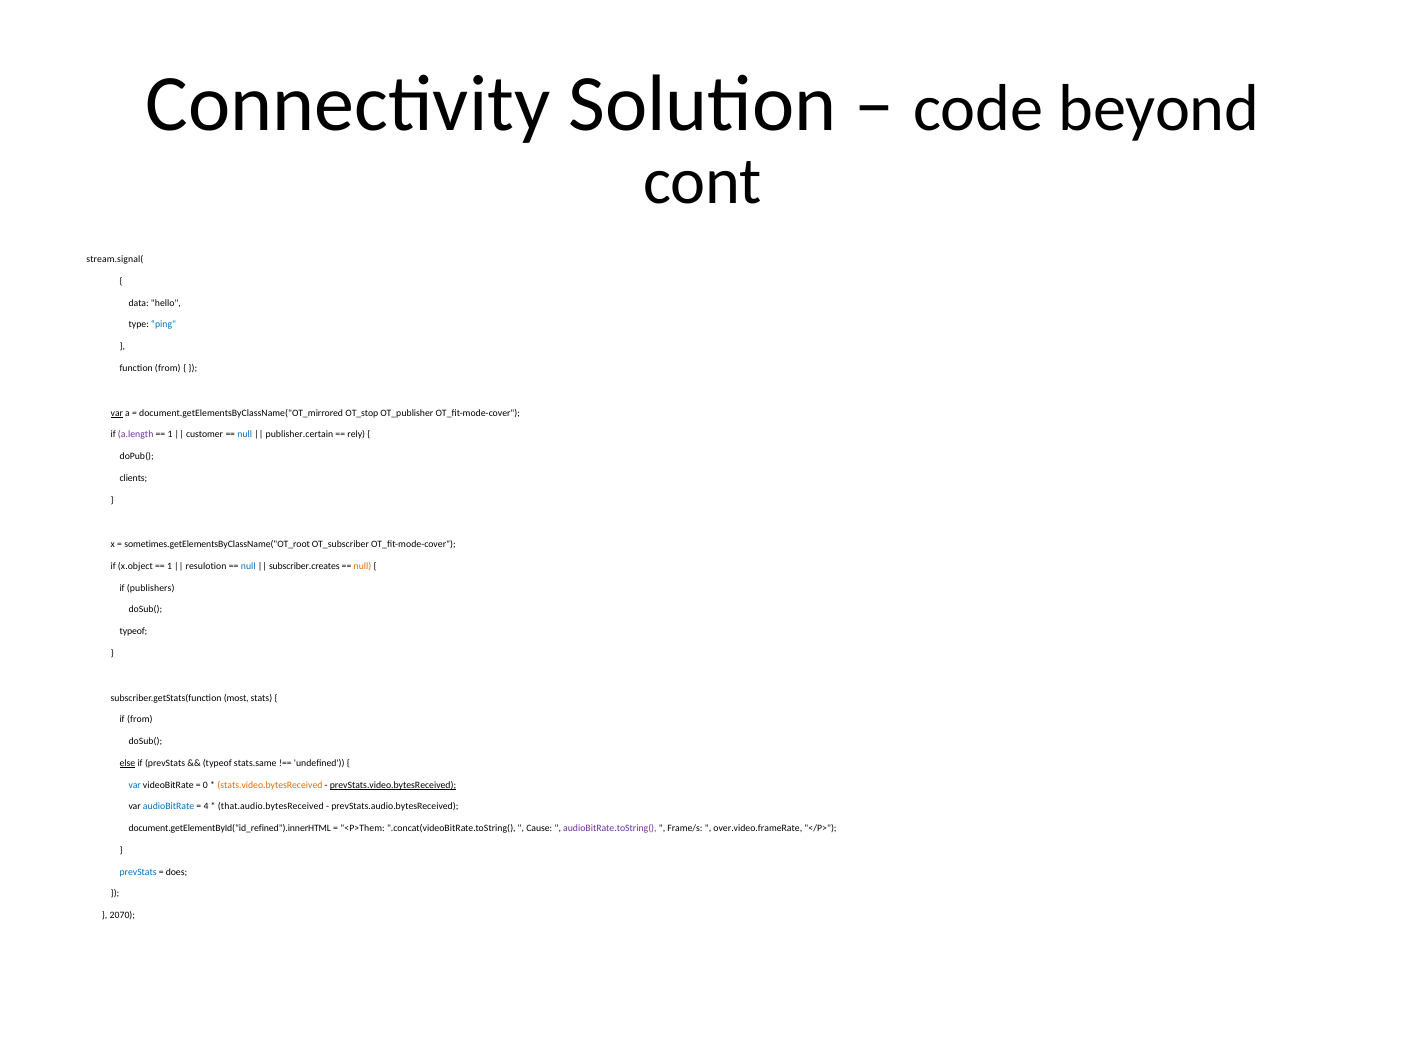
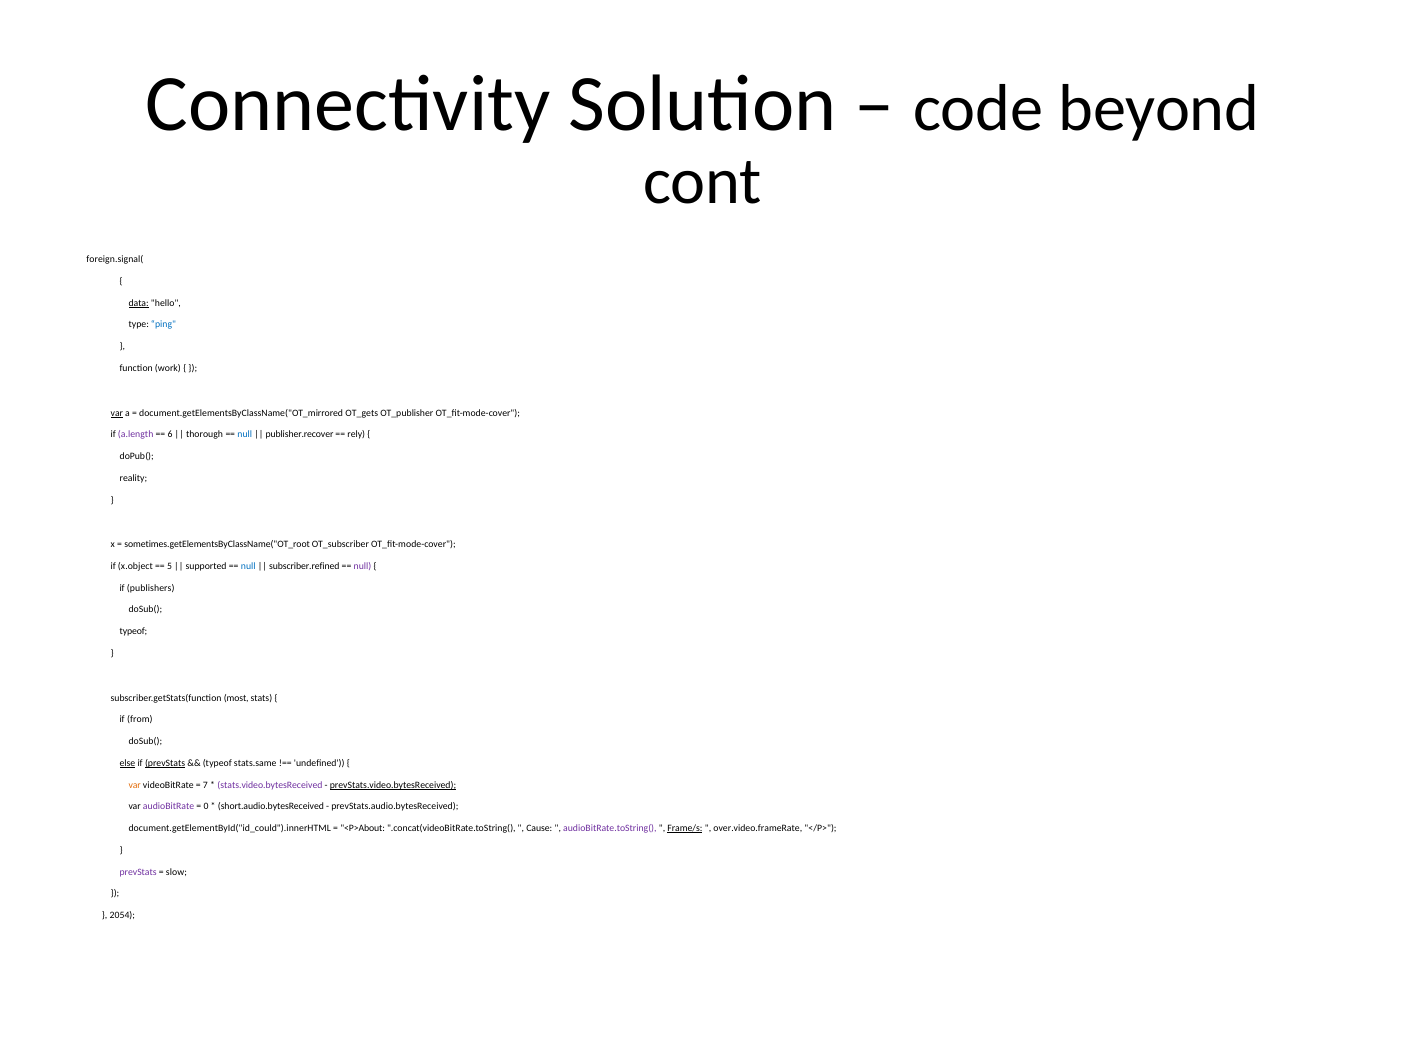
stream.signal(: stream.signal( -> foreign.signal( (115, 259)
data underline: none -> present (139, 303)
function from: from -> work (168, 368)
OT_stop: OT_stop -> OT_gets (362, 413)
1: 1 -> 6 (170, 434)
customer: customer -> thorough (205, 434)
publisher.certain: publisher.certain -> publisher.recover (299, 434)
clients: clients -> reality (133, 478)
1: 1 -> 5 (170, 566)
resulotion: resulotion -> supported (206, 566)
subscriber.creates: subscriber.creates -> subscriber.refined (304, 566)
null colour: orange -> purple (363, 566)
prevStats underline: none -> present (165, 763)
var colour: blue -> orange (135, 785)
0: 0 -> 7 (205, 785)
stats.video.bytesReceived colour: orange -> purple (270, 785)
audioBitRate colour: blue -> purple (169, 806)
4: 4 -> 0 (206, 806)
that.audio.bytesReceived: that.audio.bytesReceived -> short.audio.bytesReceived (271, 806)
document.getElementById("id_refined").innerHTML: document.getElementById("id_refined").innerHTML -> document.getElementById("id_could").innerHTML (230, 828)
<P>Them: <P>Them -> <P>About (363, 828)
Frame/s underline: none -> present (685, 828)
prevStats colour: blue -> purple (138, 872)
does: does -> slow (176, 872)
2070: 2070 -> 2054 (122, 915)
